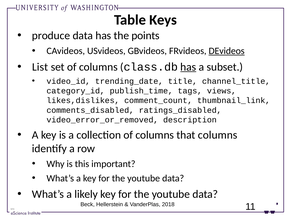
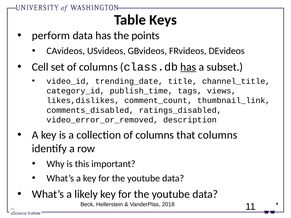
produce: produce -> perform (51, 36)
DEvideos underline: present -> none (227, 51)
List: List -> Cell (40, 67)
